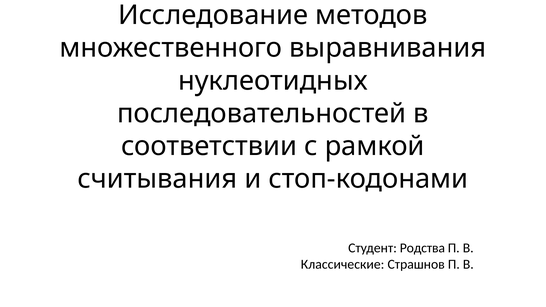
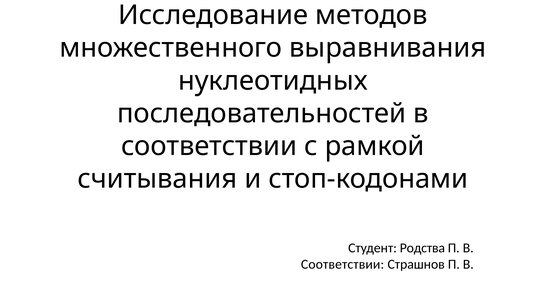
Классические: Классические -> Соответствии (343, 264)
